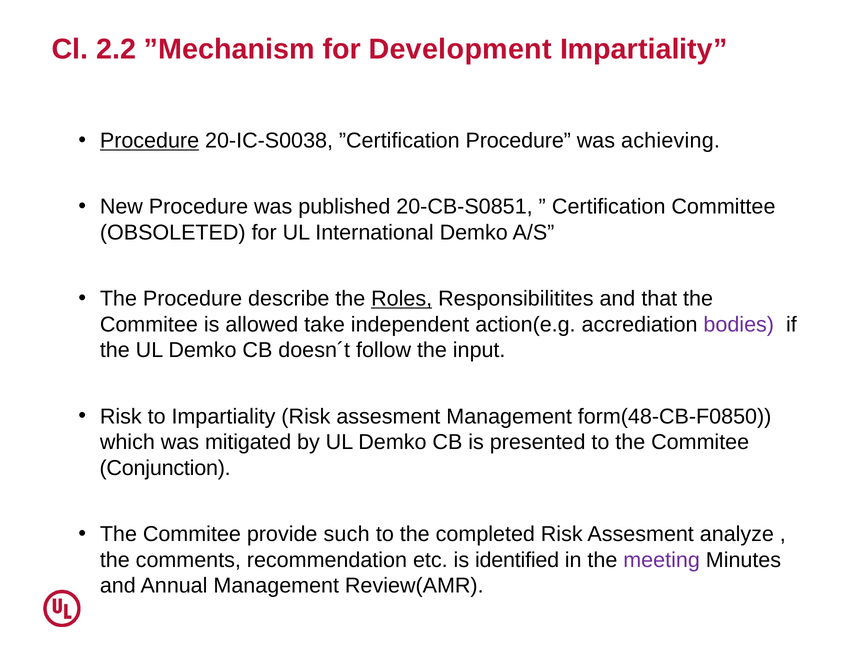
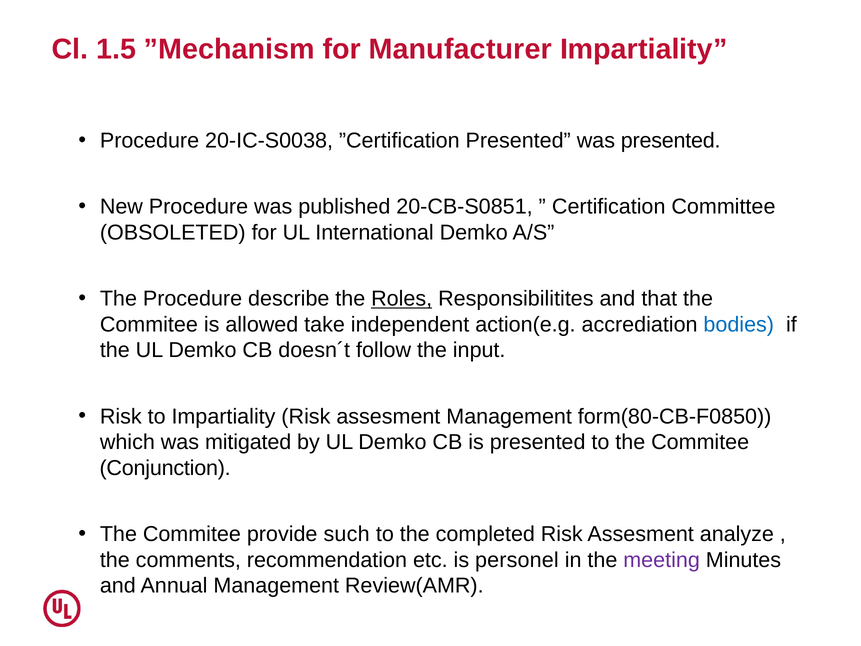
2.2: 2.2 -> 1.5 (116, 49)
Development: Development -> Manufacturer (460, 49)
Procedure underline: present -> none (150, 141)
”Certification Procedure: Procedure -> Presented (518, 141)
was achieving: achieving -> presented (671, 141)
bodies colour: purple -> blue (739, 324)
form(48-CB-F0850: form(48-CB-F0850 -> form(80-CB-F0850 (675, 416)
identified: identified -> personel (517, 560)
